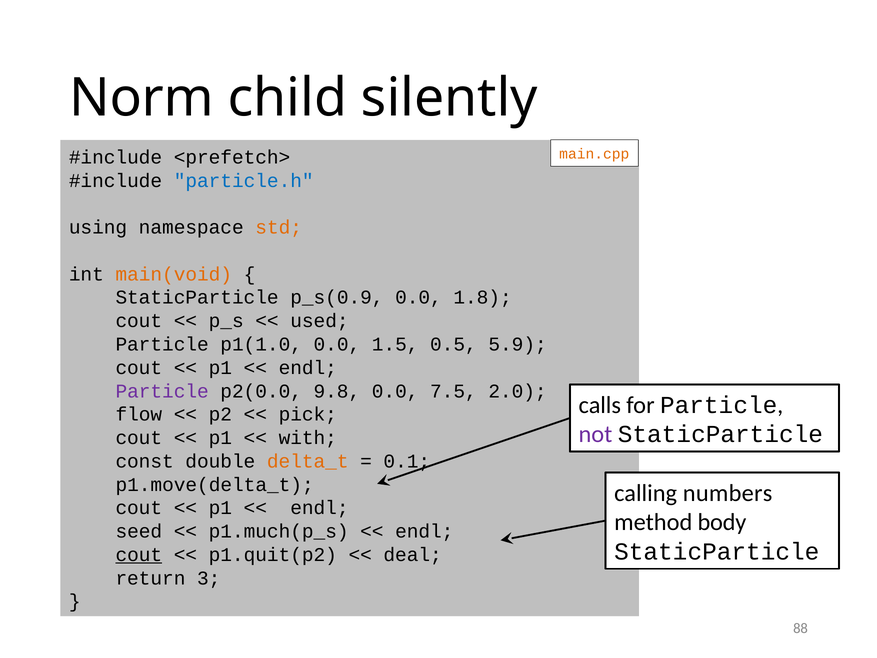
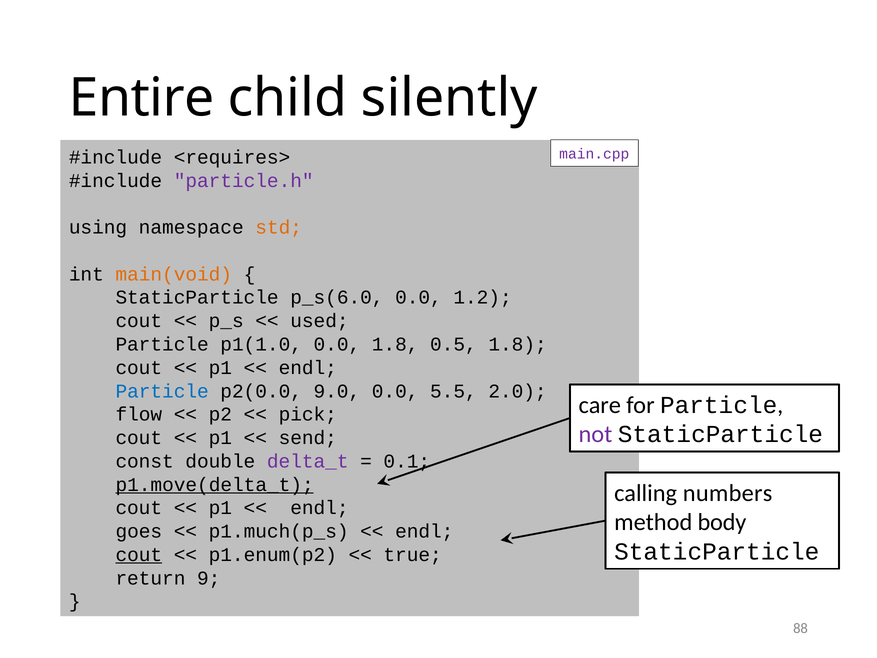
Norm: Norm -> Entire (142, 98)
main.cpp colour: orange -> purple (594, 154)
<prefetch>: <prefetch> -> <requires> (232, 157)
particle.h colour: blue -> purple (244, 181)
p_s(0.9: p_s(0.9 -> p_s(6.0 (337, 297)
1.8: 1.8 -> 1.2 (483, 297)
0.0 1.5: 1.5 -> 1.8 (395, 344)
0.5 5.9: 5.9 -> 1.8 (518, 344)
Particle colour: purple -> blue (162, 391)
9.8: 9.8 -> 9.0 (337, 391)
7.5: 7.5 -> 5.5 (453, 391)
calls: calls -> care (600, 405)
with: with -> send (308, 438)
delta_t colour: orange -> purple (308, 461)
p1.move(delta_t underline: none -> present (215, 484)
seed: seed -> goes (139, 531)
p1.quit(p2: p1.quit(p2 -> p1.enum(p2 (273, 555)
deal: deal -> true (413, 555)
3: 3 -> 9 (209, 578)
